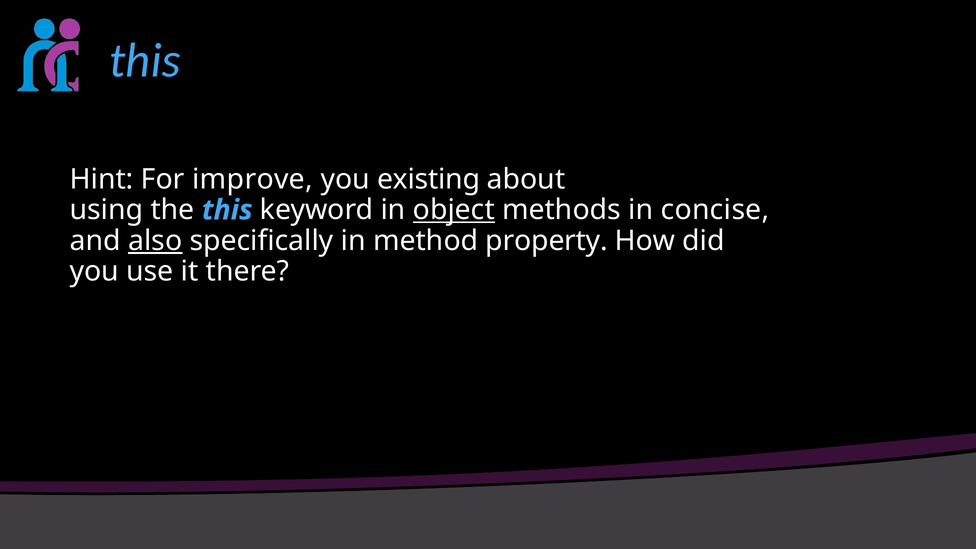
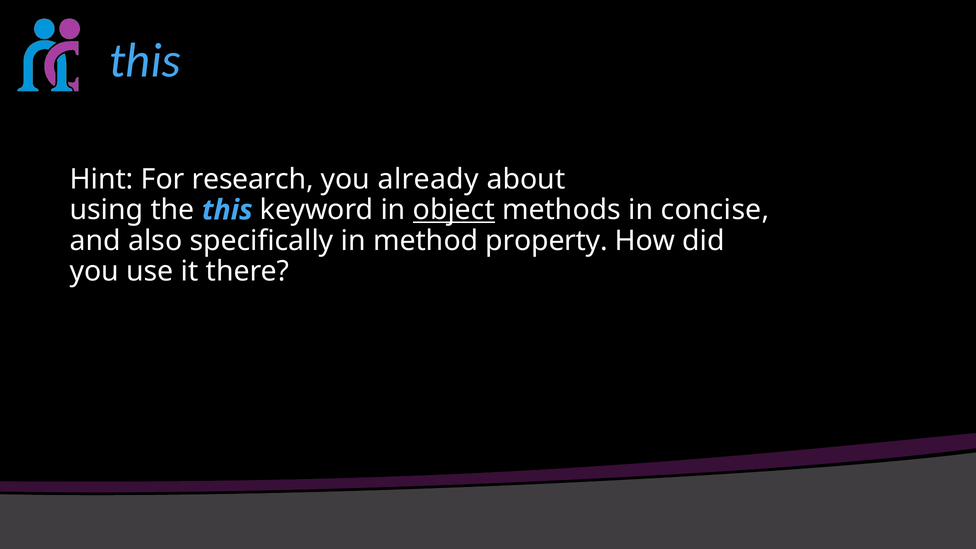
improve: improve -> research (253, 179)
existing: existing -> already (428, 179)
also underline: present -> none (155, 241)
